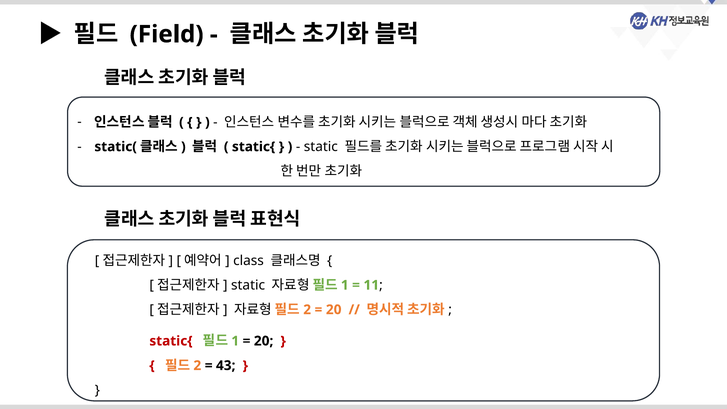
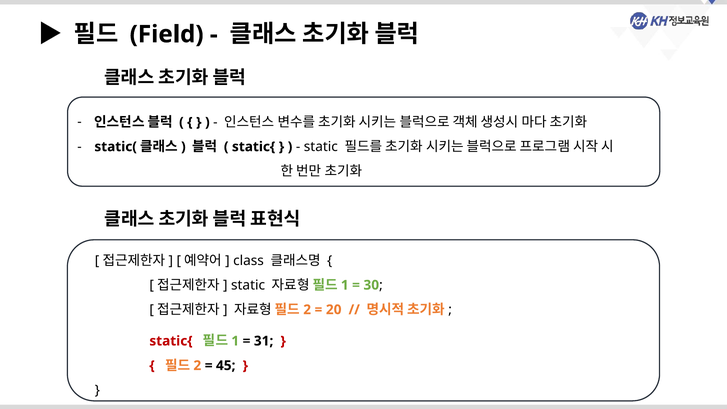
11: 11 -> 30 (371, 285)
20: 20 -> 31 (264, 341)
43: 43 -> 45 (226, 365)
